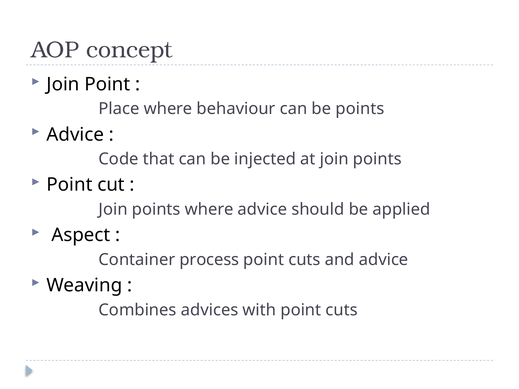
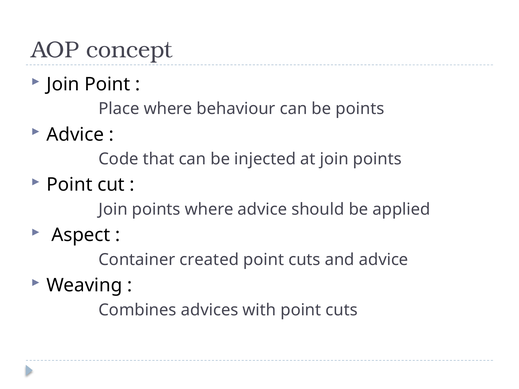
process: process -> created (209, 260)
